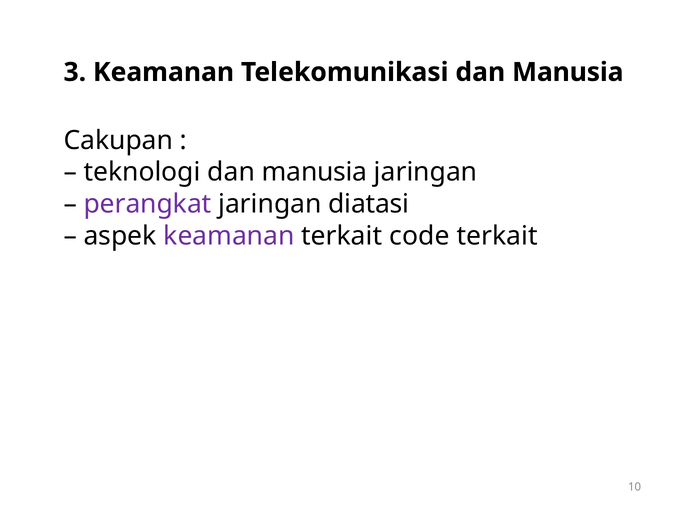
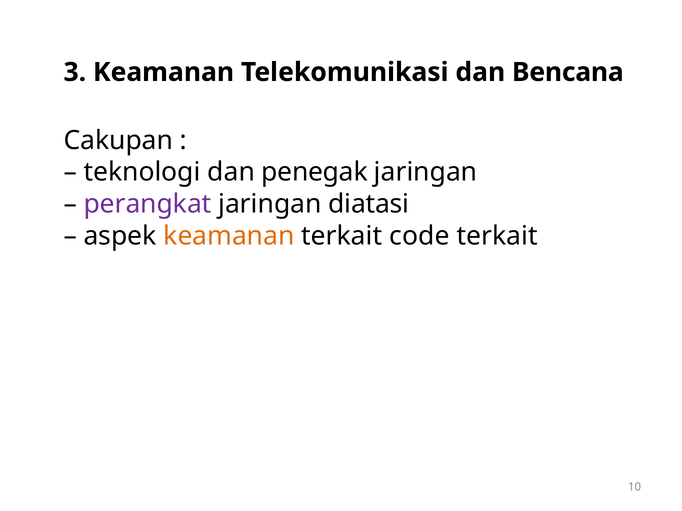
Telekomunikasi dan Manusia: Manusia -> Bencana (568, 72)
teknologi dan manusia: manusia -> penegak (315, 172)
keamanan colour: purple -> orange (229, 236)
